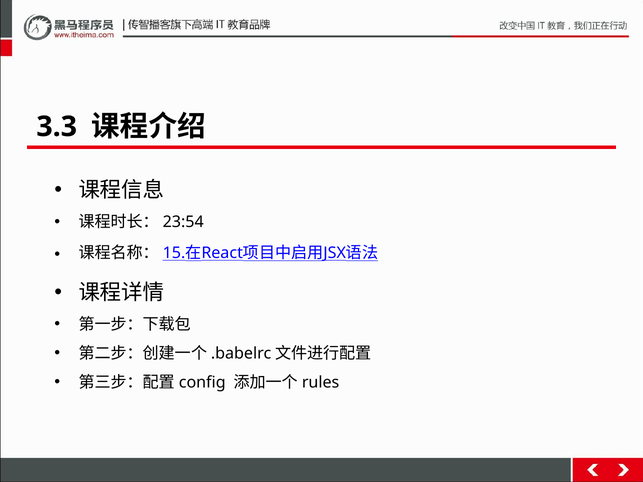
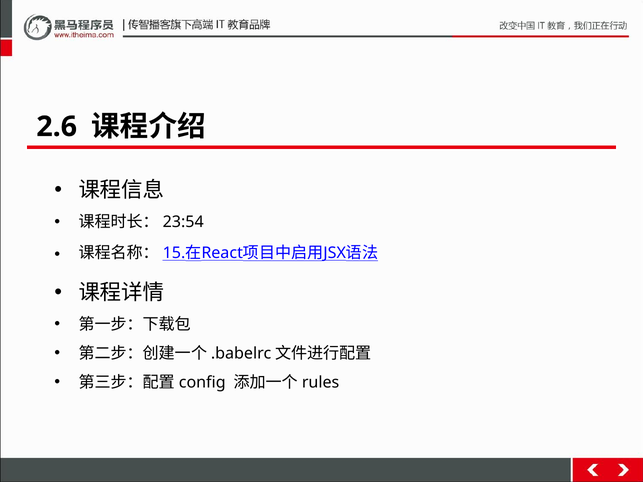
3.3: 3.3 -> 2.6 (57, 127)
